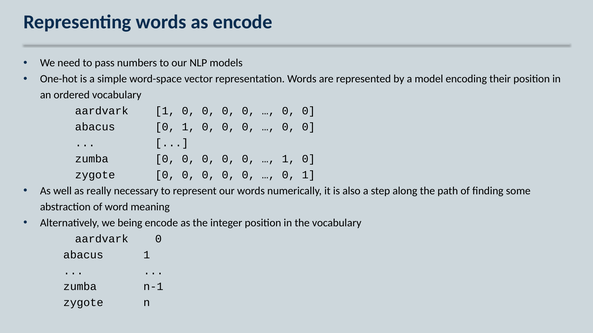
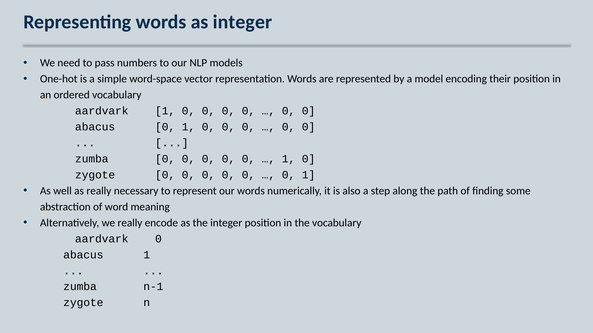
as encode: encode -> integer (243, 22)
we being: being -> really (130, 223)
